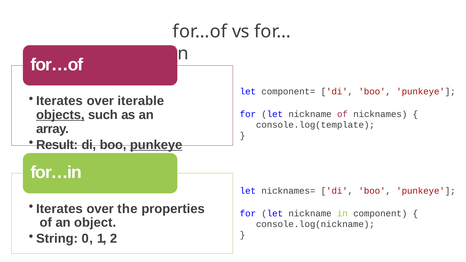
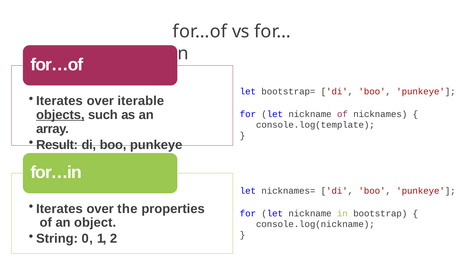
component=: component= -> bootstrap= (288, 92)
punkeye underline: present -> none (156, 145)
component: component -> bootstrap (380, 213)
